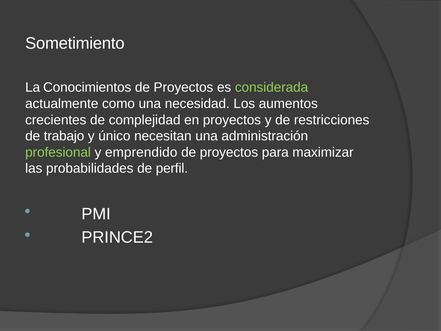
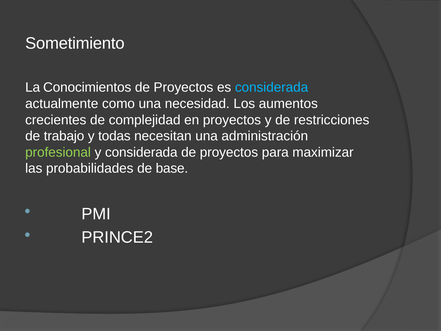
considerada colour: light green -> light blue (272, 87)
único: único -> todas (114, 136)
y emprendido: emprendido -> considerada (141, 152)
perfil: perfil -> base (172, 168)
